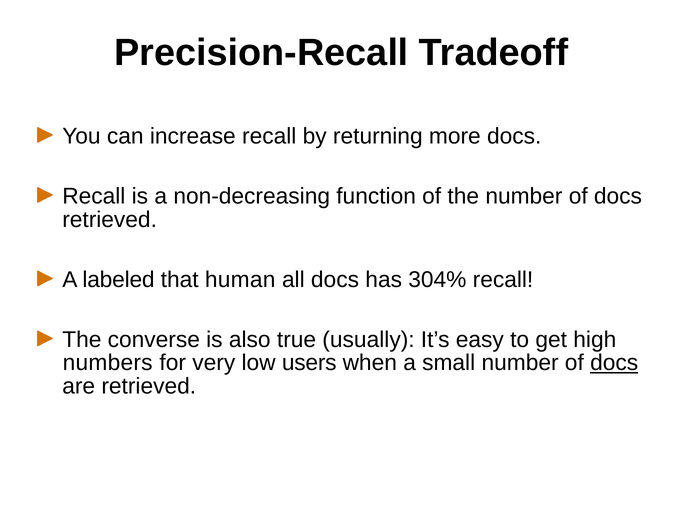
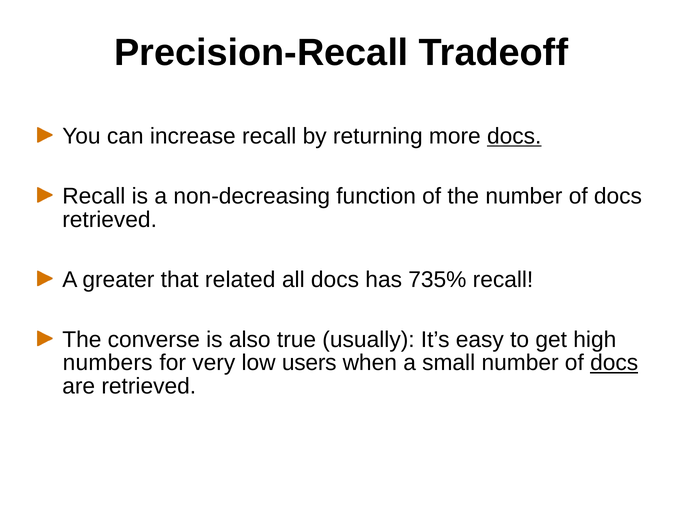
docs underline: none -> present (514, 136)
labeled: labeled -> greater (118, 279)
human: human -> related (240, 279)
304%: 304% -> 735% (437, 279)
